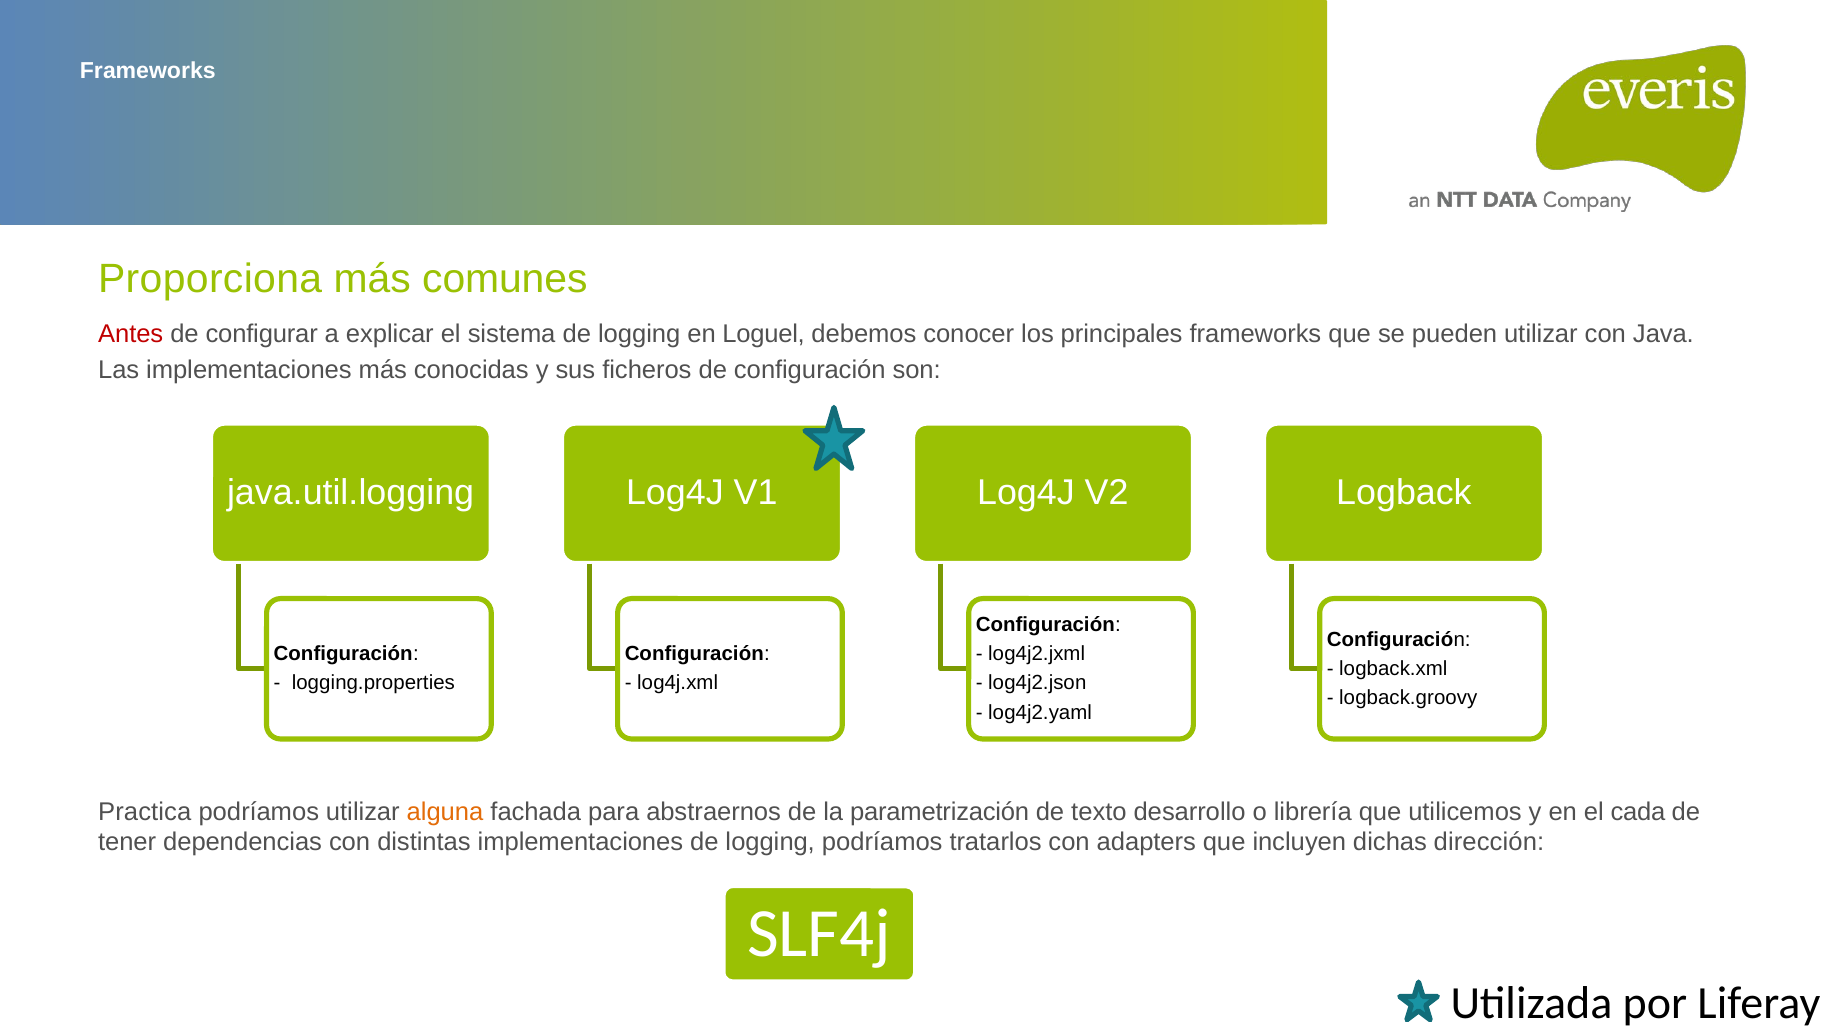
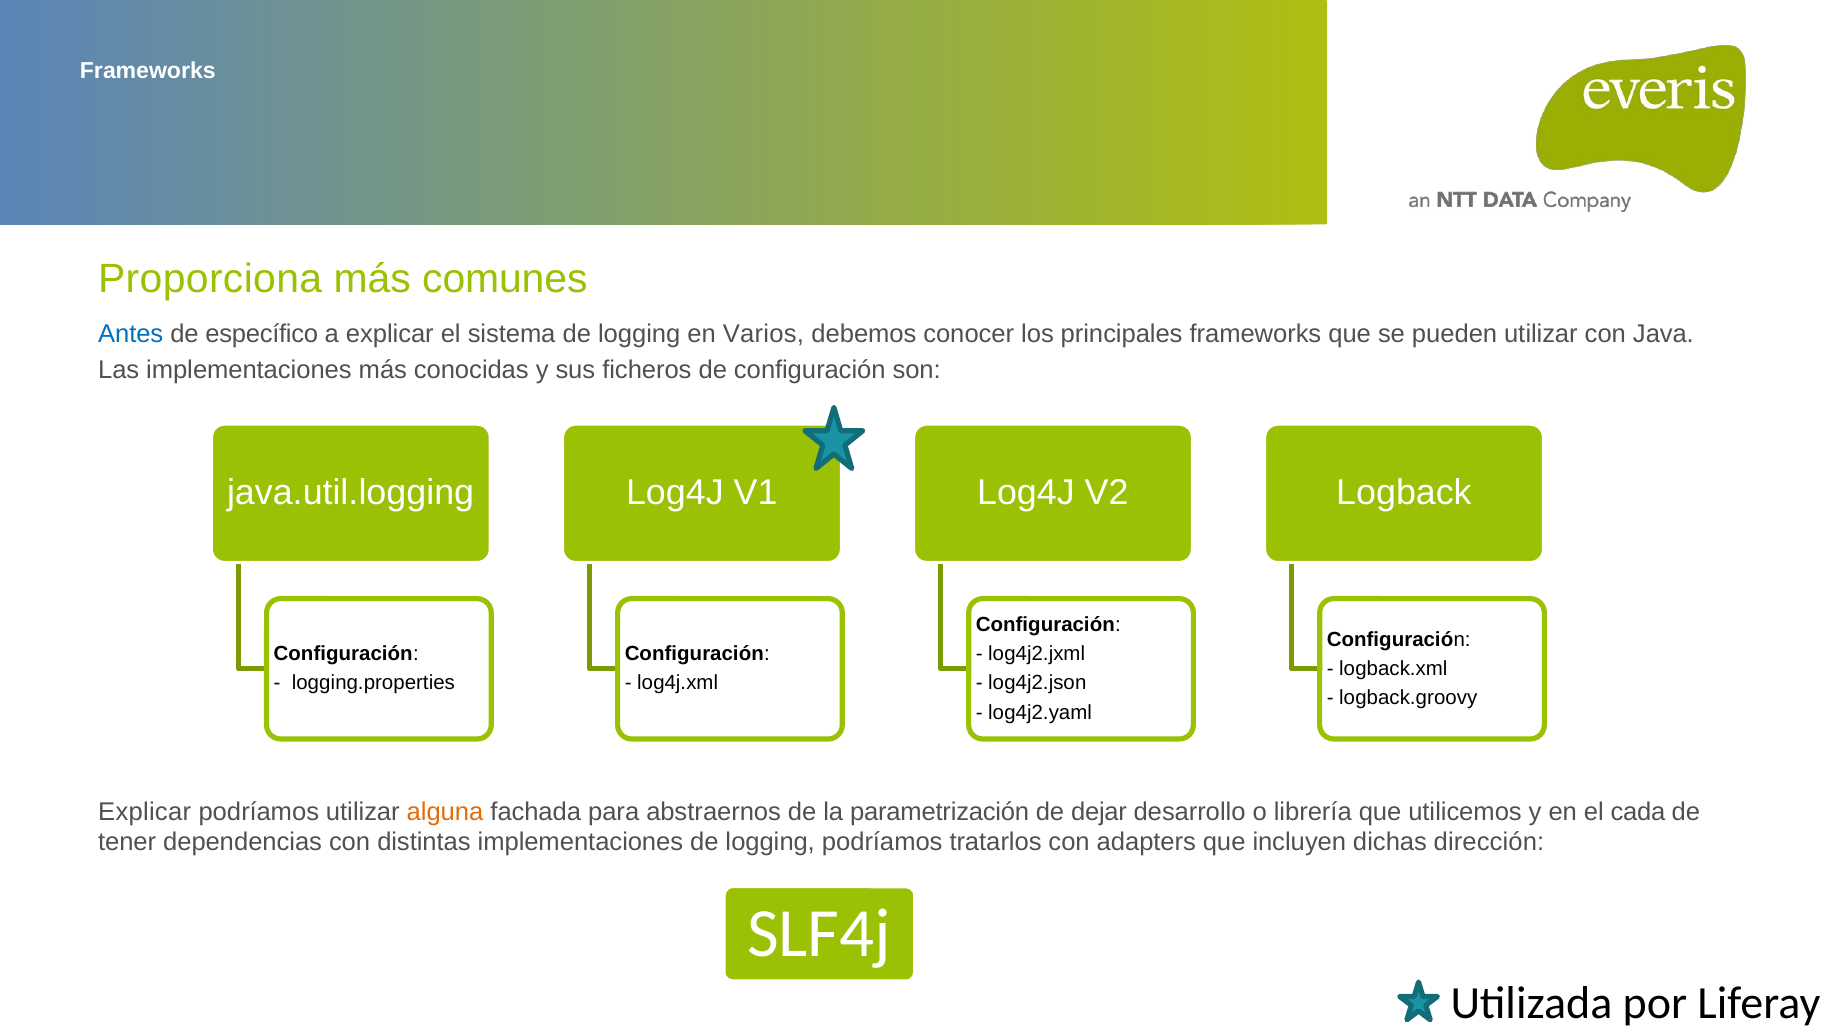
Antes colour: red -> blue (131, 334)
configurar: configurar -> específico (262, 334)
Loguel: Loguel -> Varios (763, 334)
Practica: Practica -> Explicar (145, 812)
texto: texto -> dejar (1099, 812)
